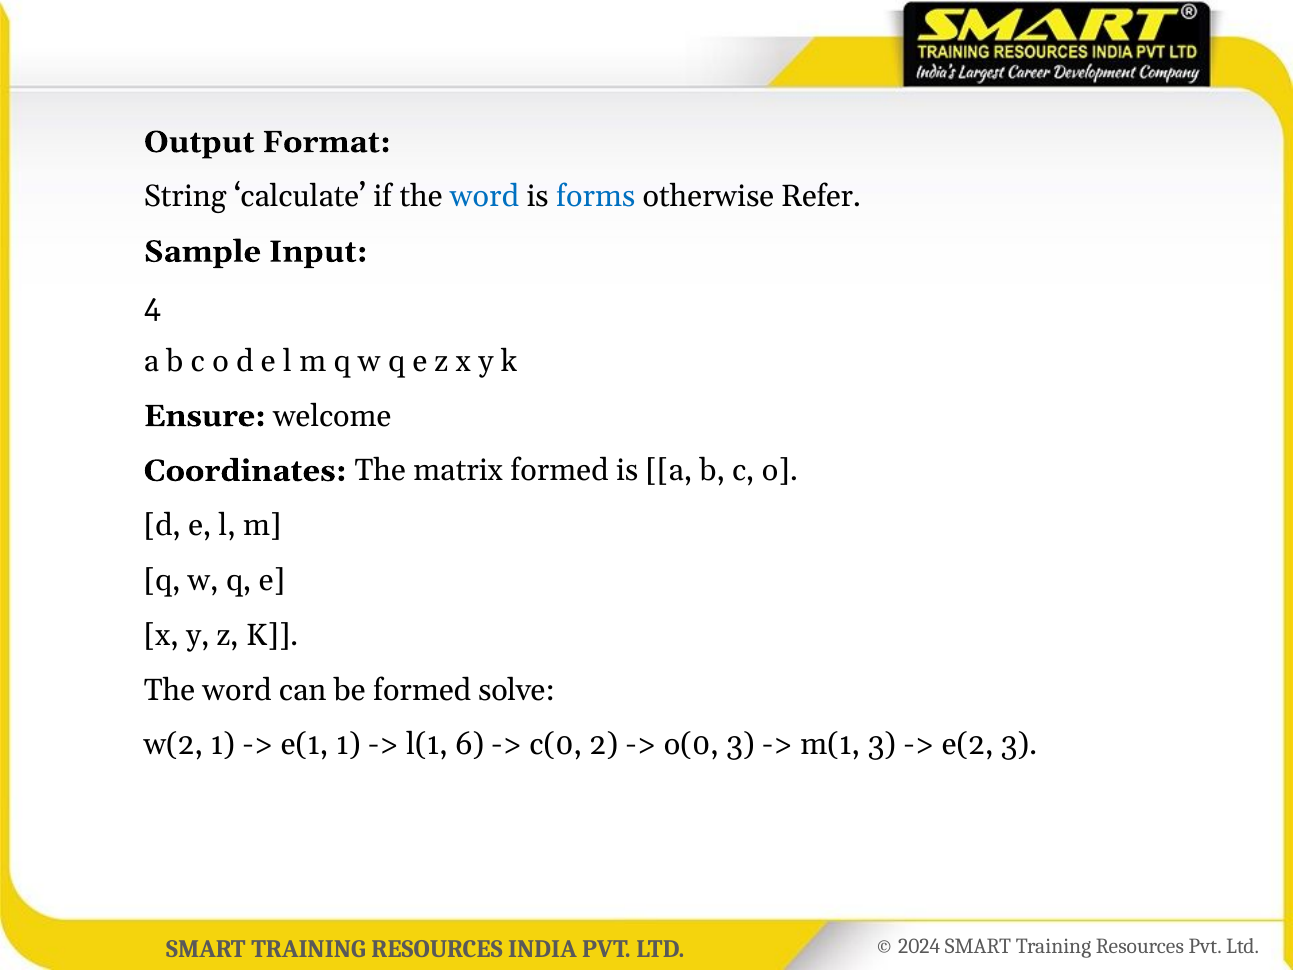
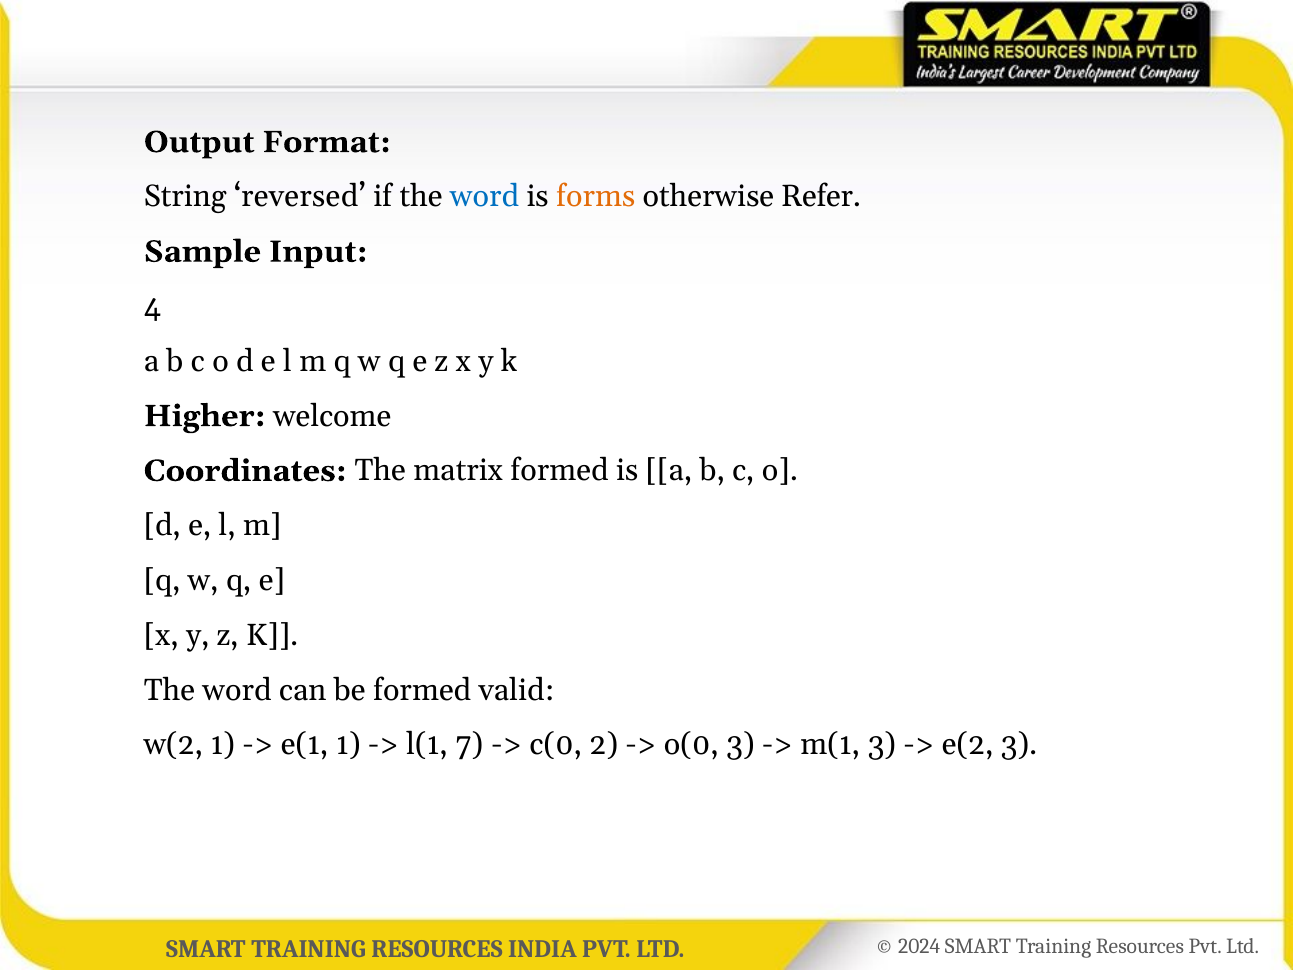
calculate: calculate -> reversed (300, 197)
forms colour: blue -> orange (596, 197)
Ensure: Ensure -> Higher (205, 416)
solve: solve -> valid (516, 690)
6: 6 -> 7 (469, 745)
